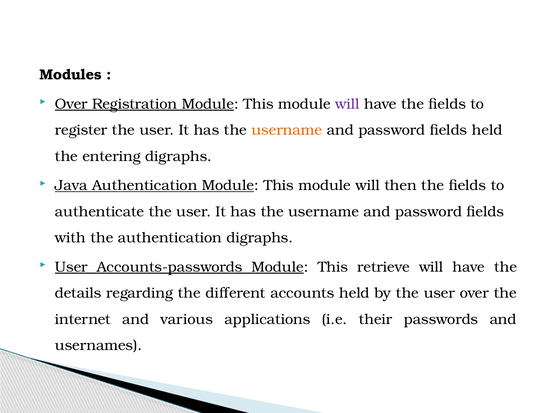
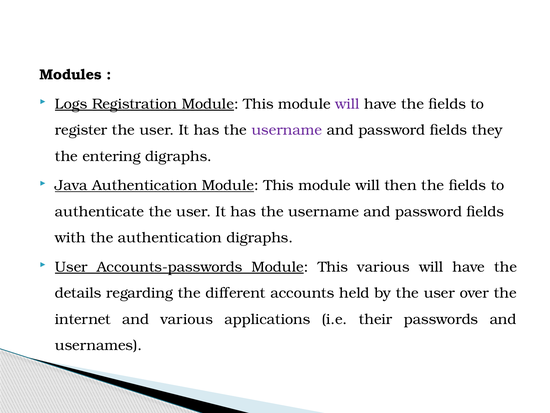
Over: Over -> Logs (71, 104)
username colour: orange -> purple (287, 130)
fields held: held -> they (487, 130)
This retrieve: retrieve -> various (384, 267)
